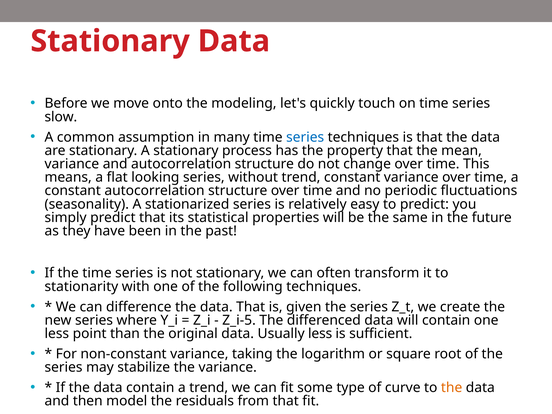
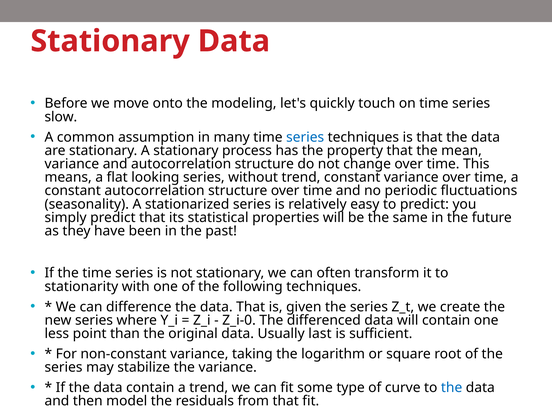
Z_i-5: Z_i-5 -> Z_i-0 (239, 320)
Usually less: less -> last (320, 334)
the colour: orange -> blue (452, 388)
